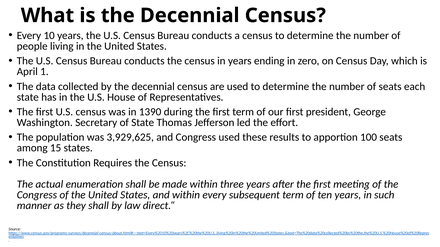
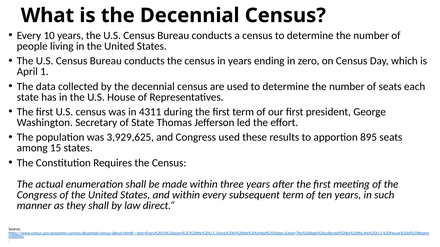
1390: 1390 -> 4311 (150, 112)
100: 100 -> 895 (369, 138)
